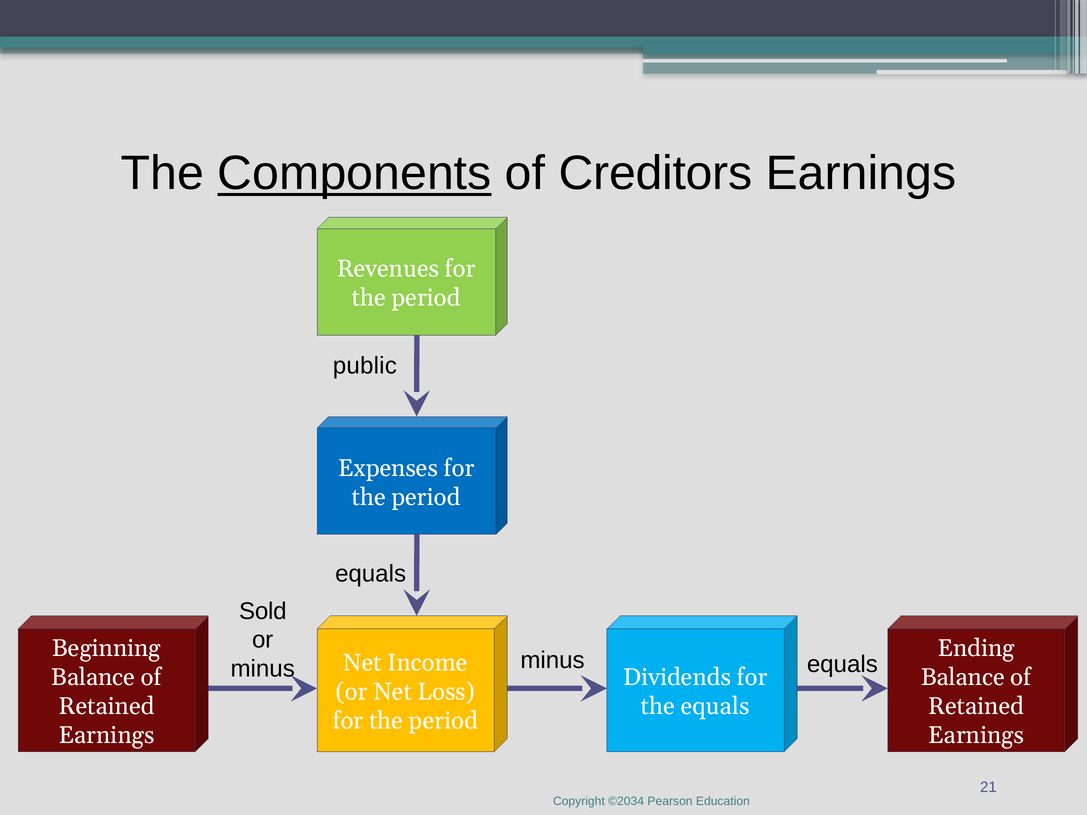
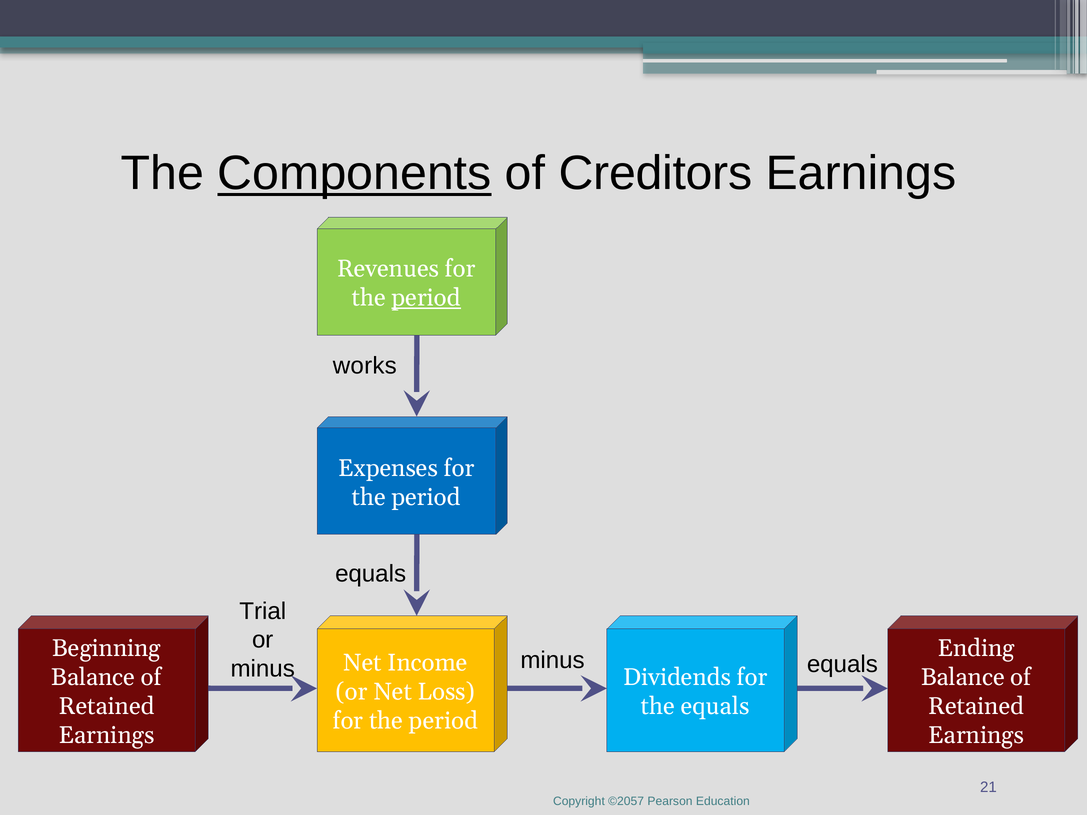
period underline: none -> present (426, 298)
public: public -> works (365, 366)
Sold: Sold -> Trial (263, 611)
©2034: ©2034 -> ©2057 (626, 802)
